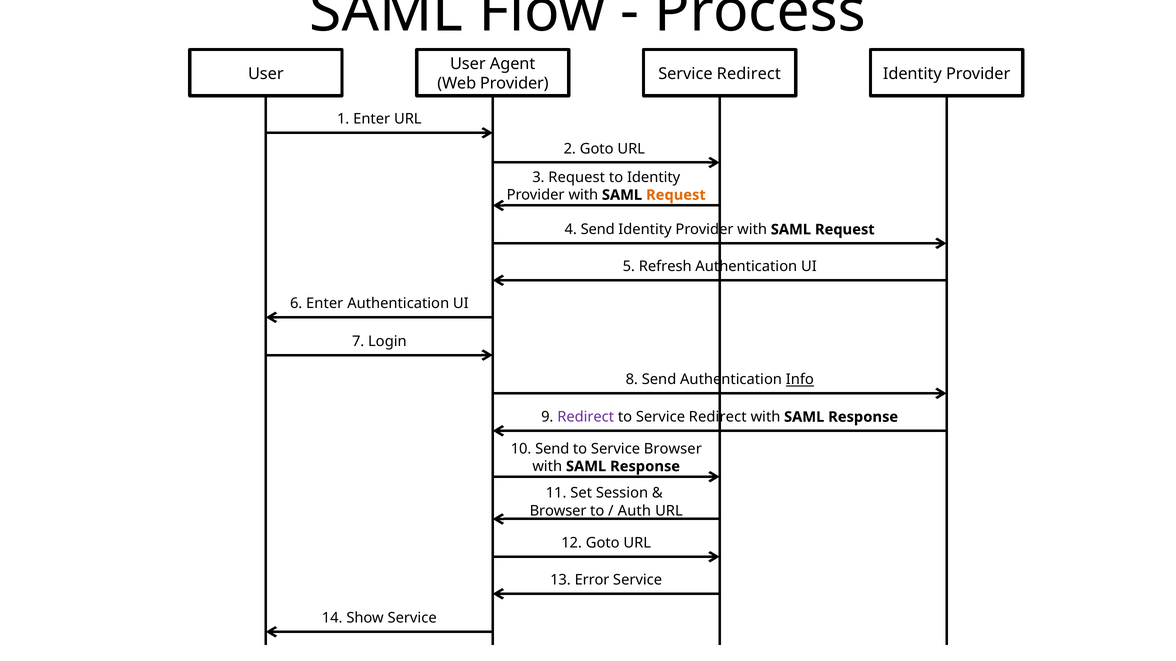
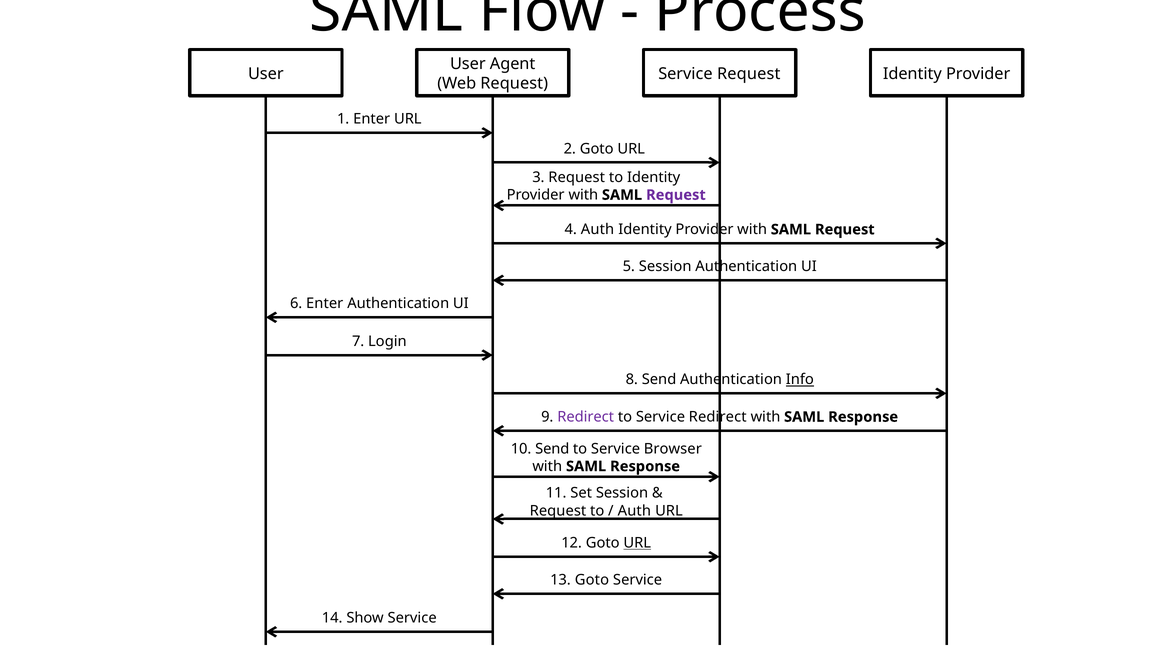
Redirect: Redirect -> Request (749, 74)
Web Provider: Provider -> Request (514, 84)
Request colour: orange -> purple (676, 195)
4 Send: Send -> Auth (598, 230)
5 Refresh: Refresh -> Session (665, 267)
Browser: Browser -> Request (558, 511)
URL underline: none -> present (637, 543)
13 Error: Error -> Goto (592, 580)
